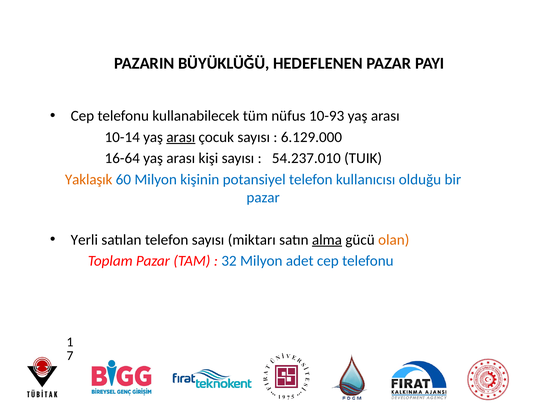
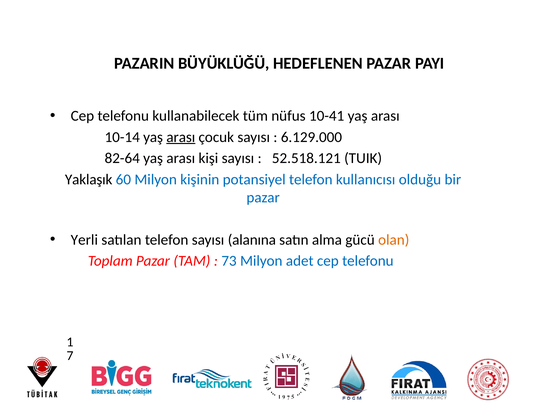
10-93: 10-93 -> 10-41 (327, 116)
16-64: 16-64 -> 82-64 (122, 158)
54.237.010: 54.237.010 -> 52.518.121 (306, 158)
Yaklaşık colour: orange -> black (89, 179)
miktarı: miktarı -> alanına (252, 240)
alma underline: present -> none (327, 240)
32: 32 -> 73 (229, 261)
